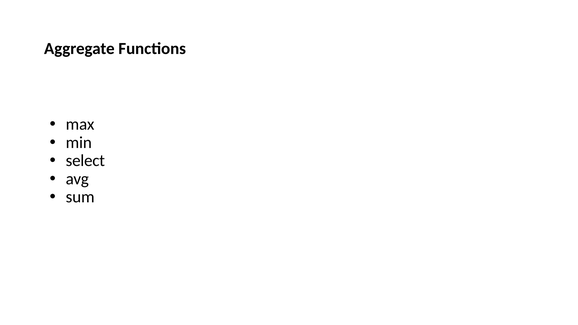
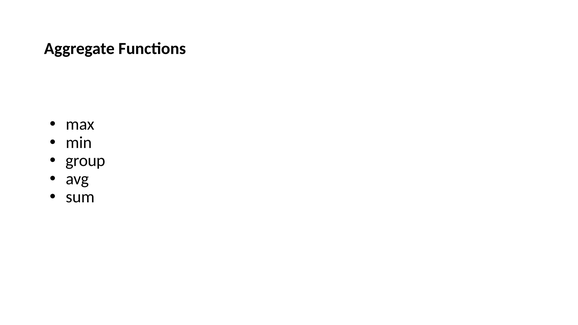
select: select -> group (85, 161)
